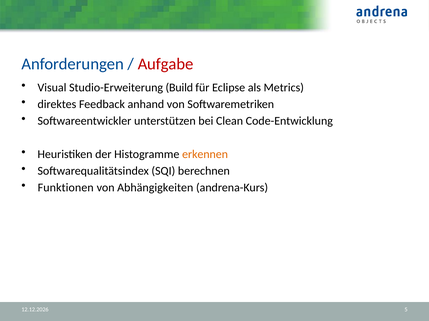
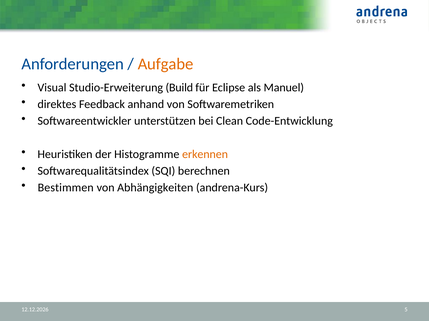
Aufgabe colour: red -> orange (166, 64)
Metrics: Metrics -> Manuel (284, 88)
Funktionen: Funktionen -> Bestimmen (66, 188)
